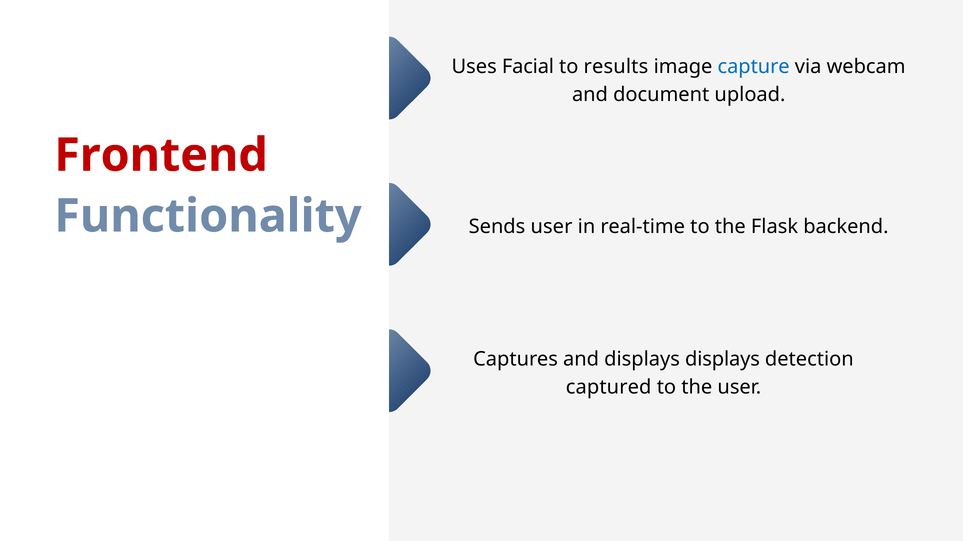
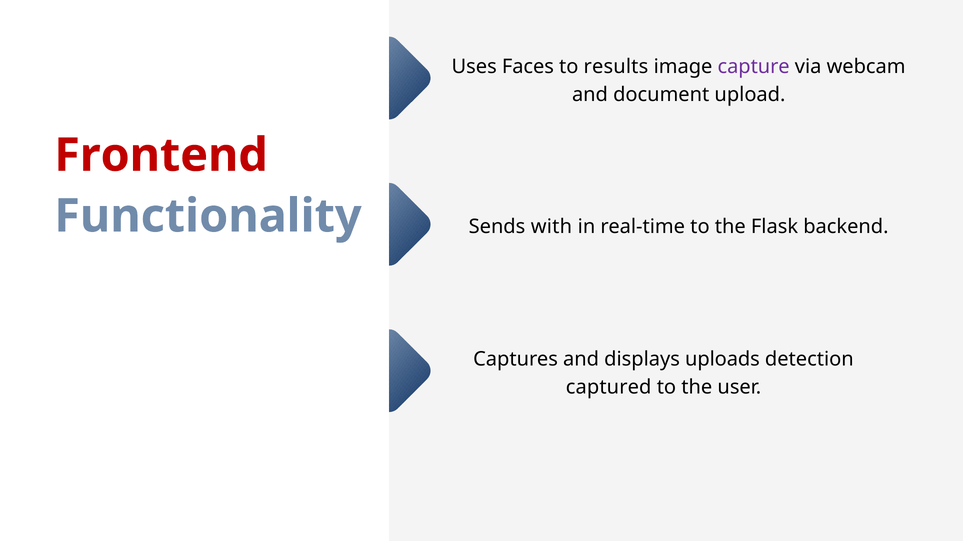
Facial: Facial -> Faces (528, 66)
capture colour: blue -> purple (754, 66)
Sends user: user -> with (551, 227)
displays displays: displays -> uploads (722, 360)
